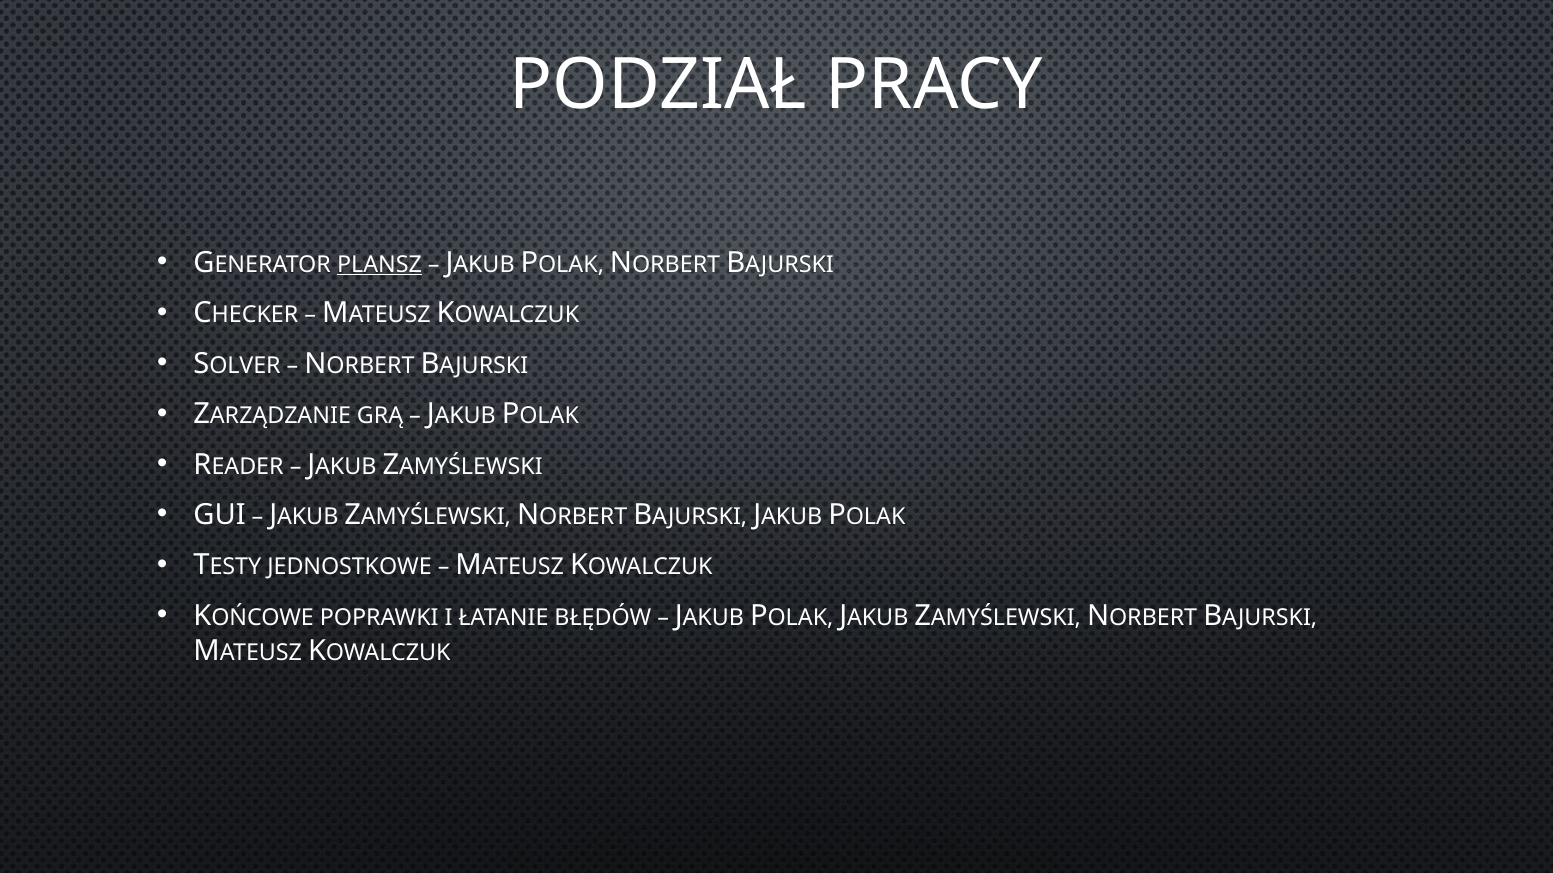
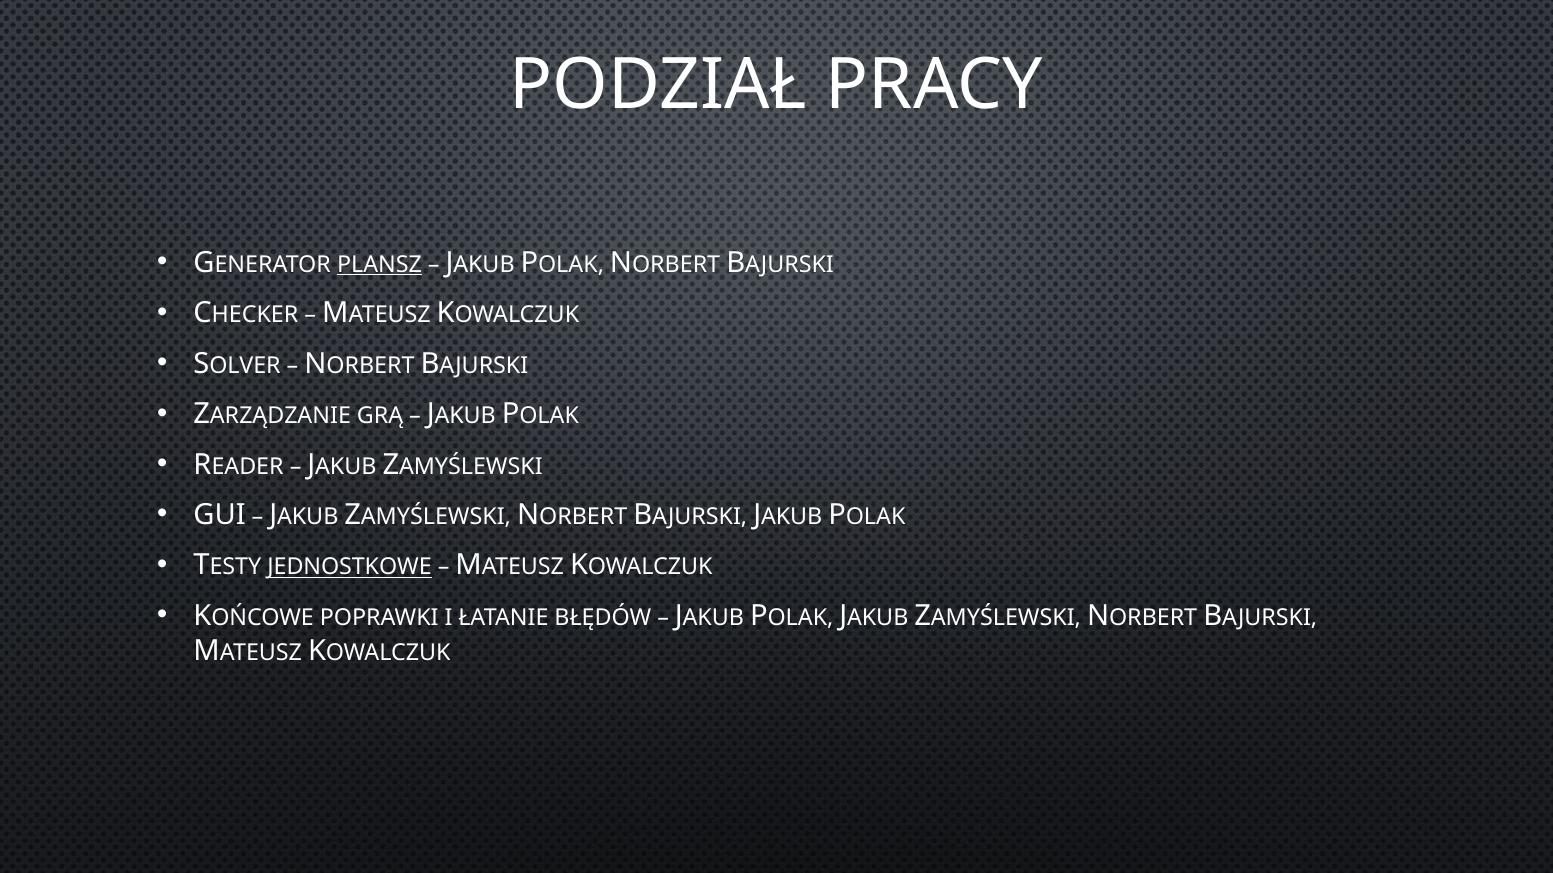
JEDNOSTKOWE underline: none -> present (350, 568)
